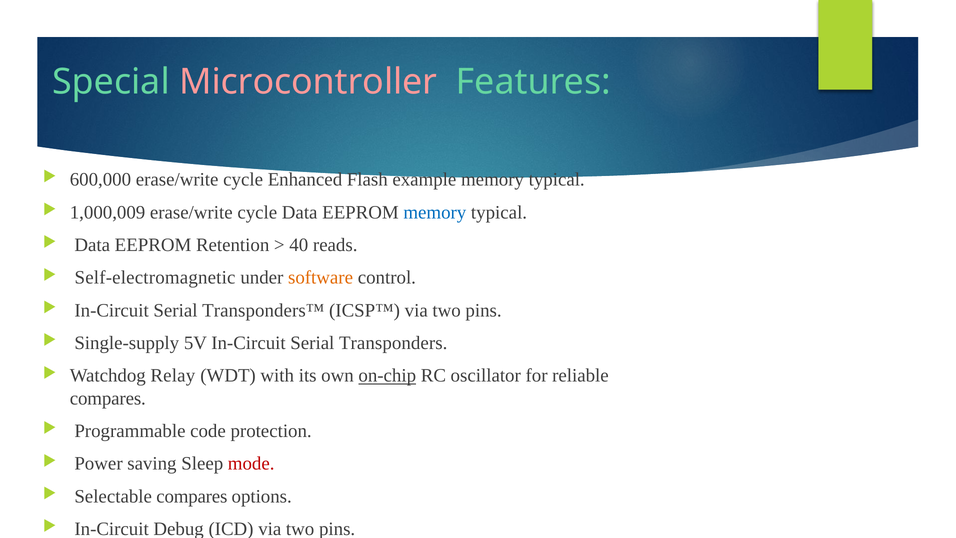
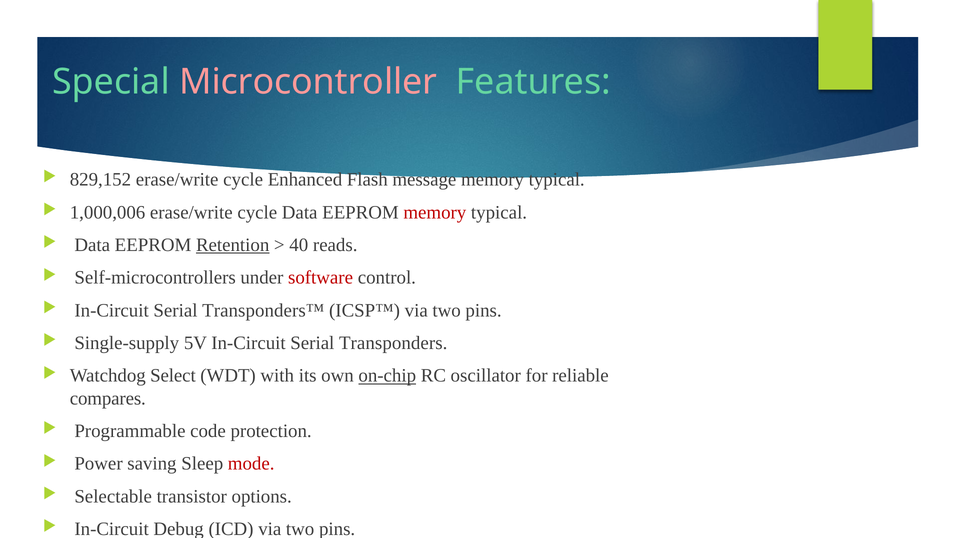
600,000: 600,000 -> 829,152 (100, 180)
example: example -> message (424, 180)
1,000,009: 1,000,009 -> 1,000,006 (108, 212)
memory colour: blue -> red (435, 212)
Retention underline: none -> present (233, 245)
Self-electromagnetic: Self-electromagnetic -> Self-microcontrollers (155, 278)
software colour: orange -> red (321, 278)
Relay: Relay -> Select (173, 376)
Selectable compares: compares -> transistor (192, 496)
